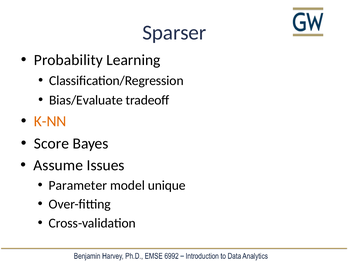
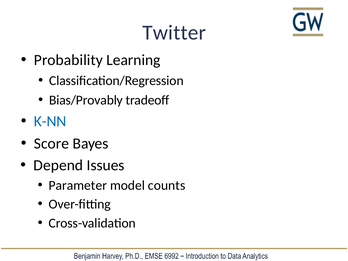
Sparser: Sparser -> Twitter (174, 33)
Bias/Evaluate: Bias/Evaluate -> Bias/Provably (86, 100)
K-NN colour: orange -> blue (50, 121)
Assume: Assume -> Depend (58, 165)
unique: unique -> counts (167, 185)
